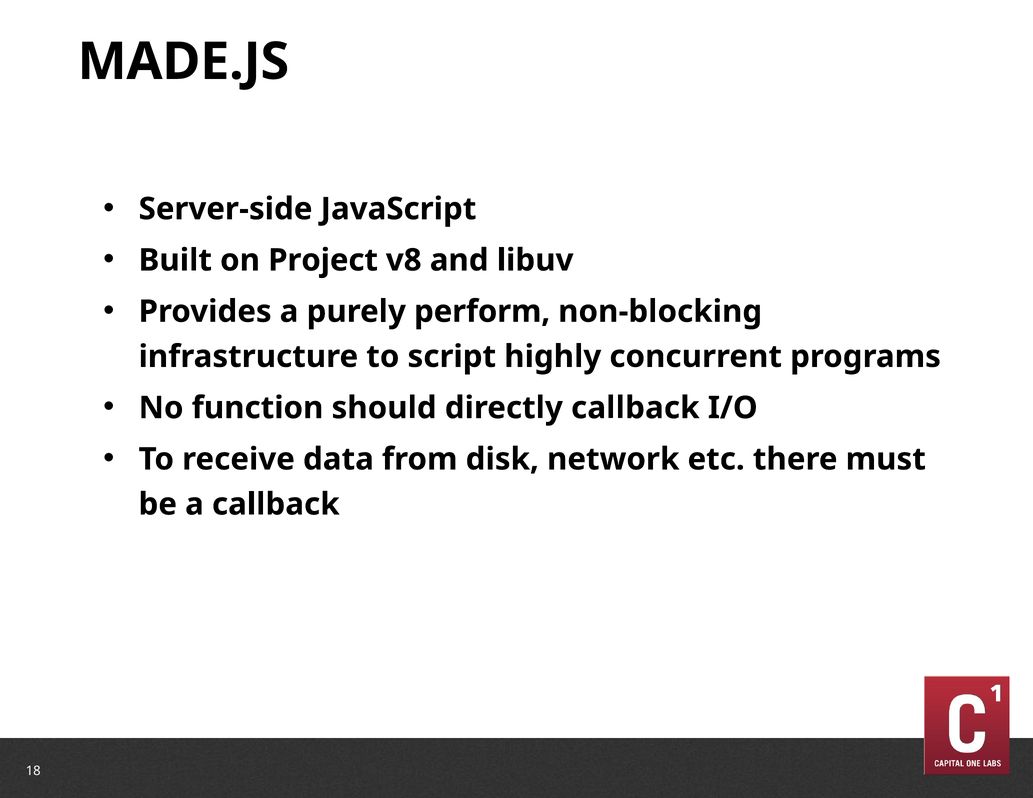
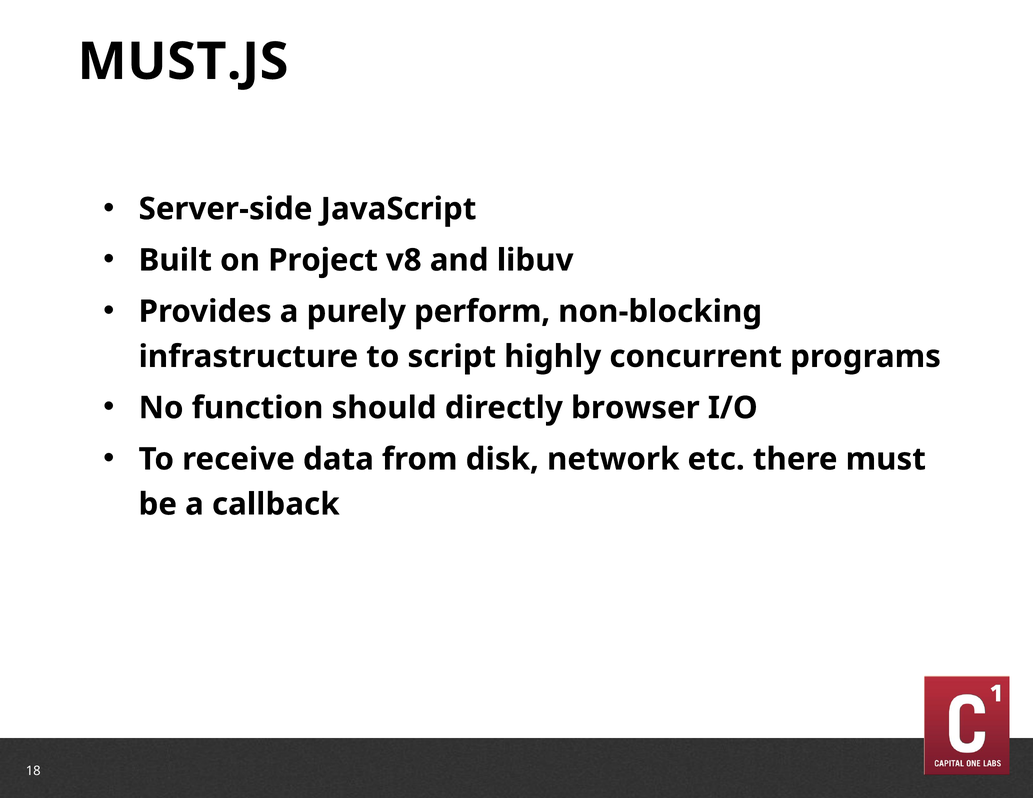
MADE.JS: MADE.JS -> MUST.JS (183, 62)
directly callback: callback -> browser (635, 408)
